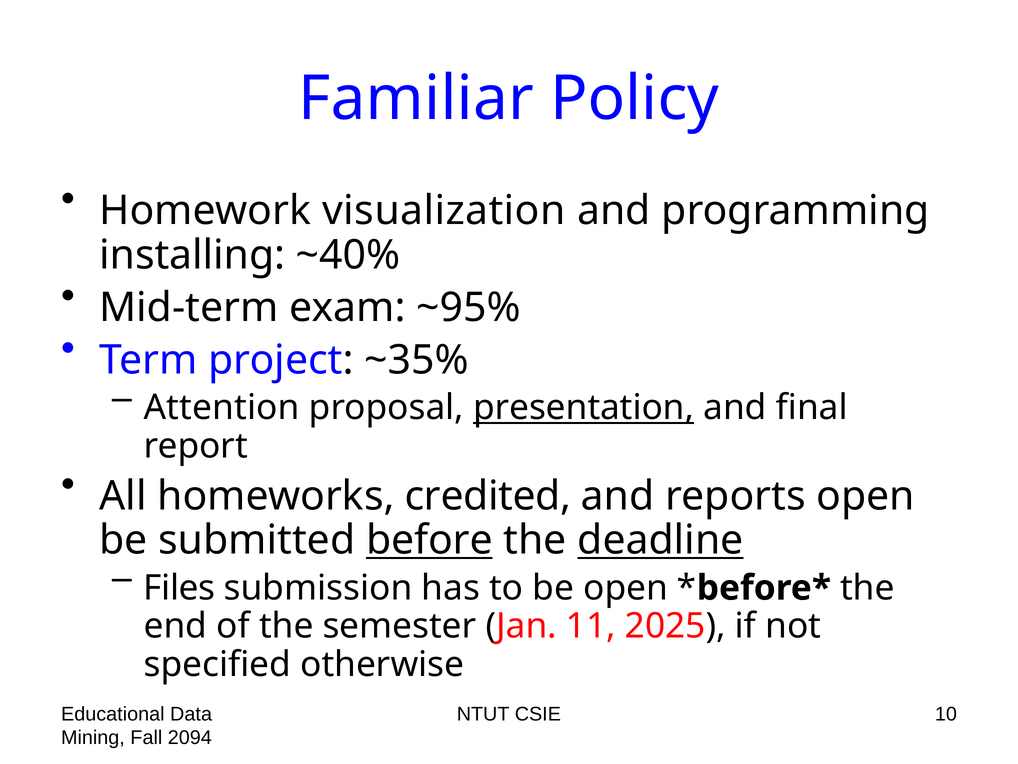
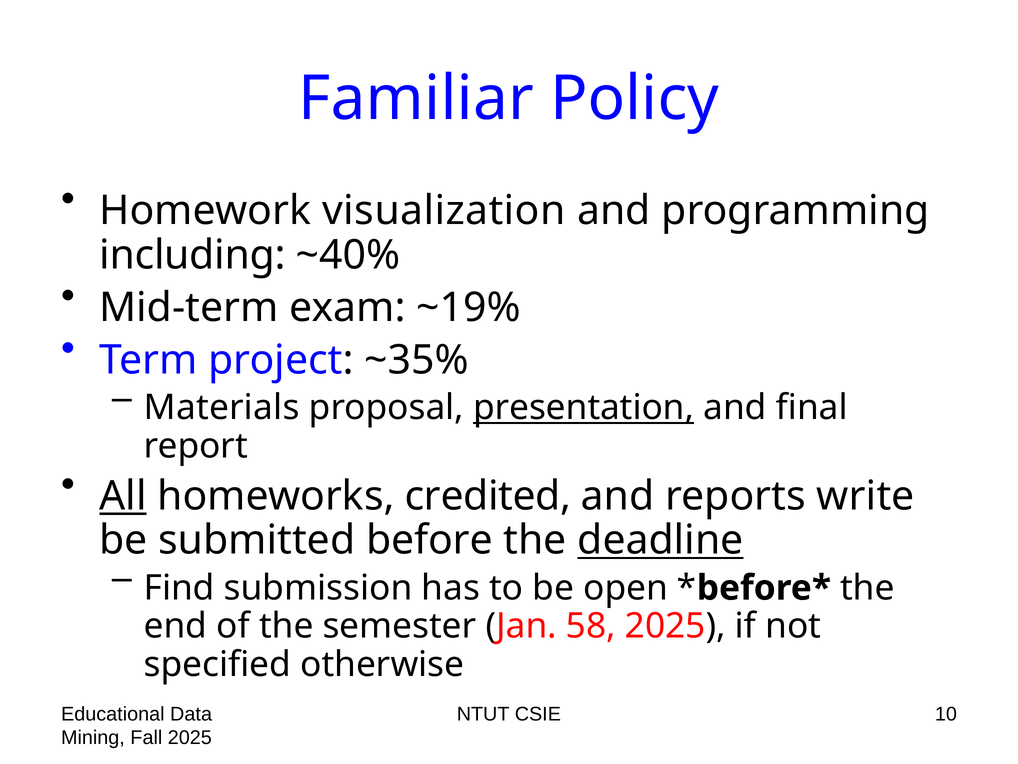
installing: installing -> including (192, 255)
~95%: ~95% -> ~19% (469, 307)
Attention: Attention -> Materials (222, 407)
All underline: none -> present (123, 496)
reports open: open -> write (866, 496)
before underline: present -> none (429, 540)
Files: Files -> Find (179, 588)
11: 11 -> 58 (591, 626)
Fall 2094: 2094 -> 2025 (190, 737)
